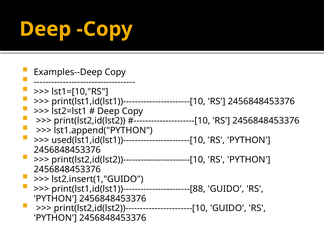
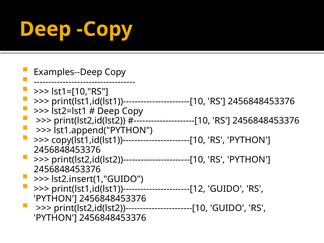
used(lst1,id(lst1))-----------------------[10: used(lst1,id(lst1))-----------------------[10 -> copy(lst1,id(lst1))-----------------------[10 (128, 140)
print(lst1,id(lst1))-----------------------[88: print(lst1,id(lst1))-----------------------[88 -> print(lst1,id(lst1))-----------------------[12 (128, 189)
